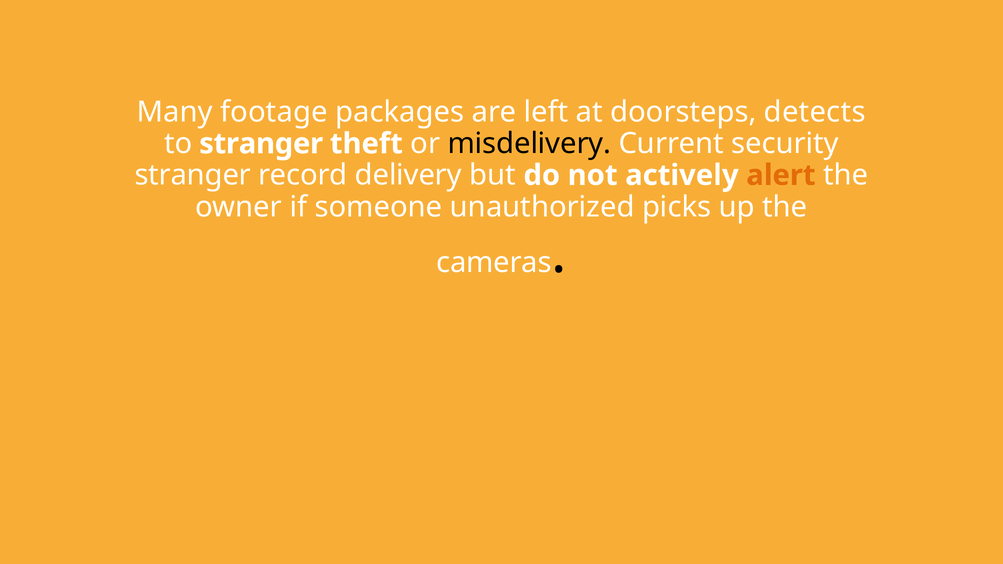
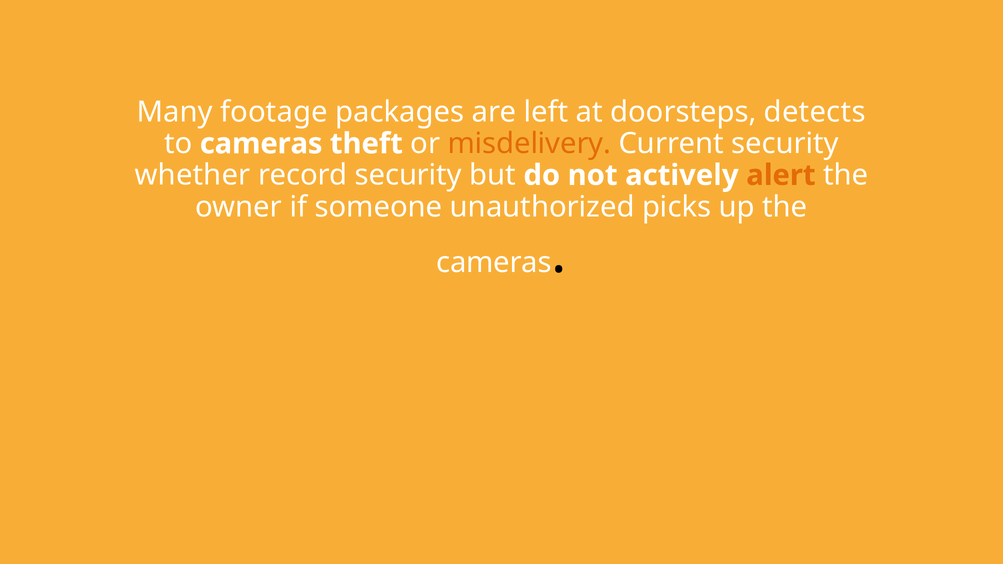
to stranger: stranger -> cameras (261, 144)
misdelivery colour: black -> orange (529, 144)
stranger: stranger -> whether (193, 175)
record delivery: delivery -> security (408, 175)
